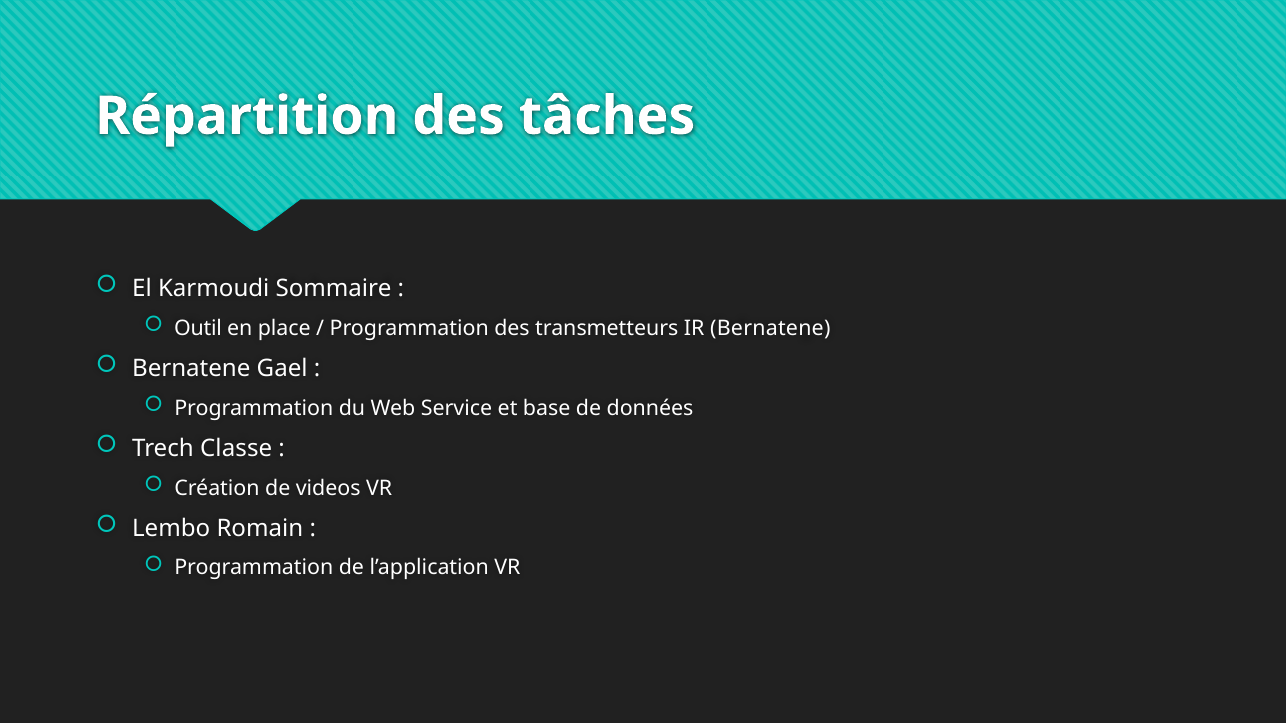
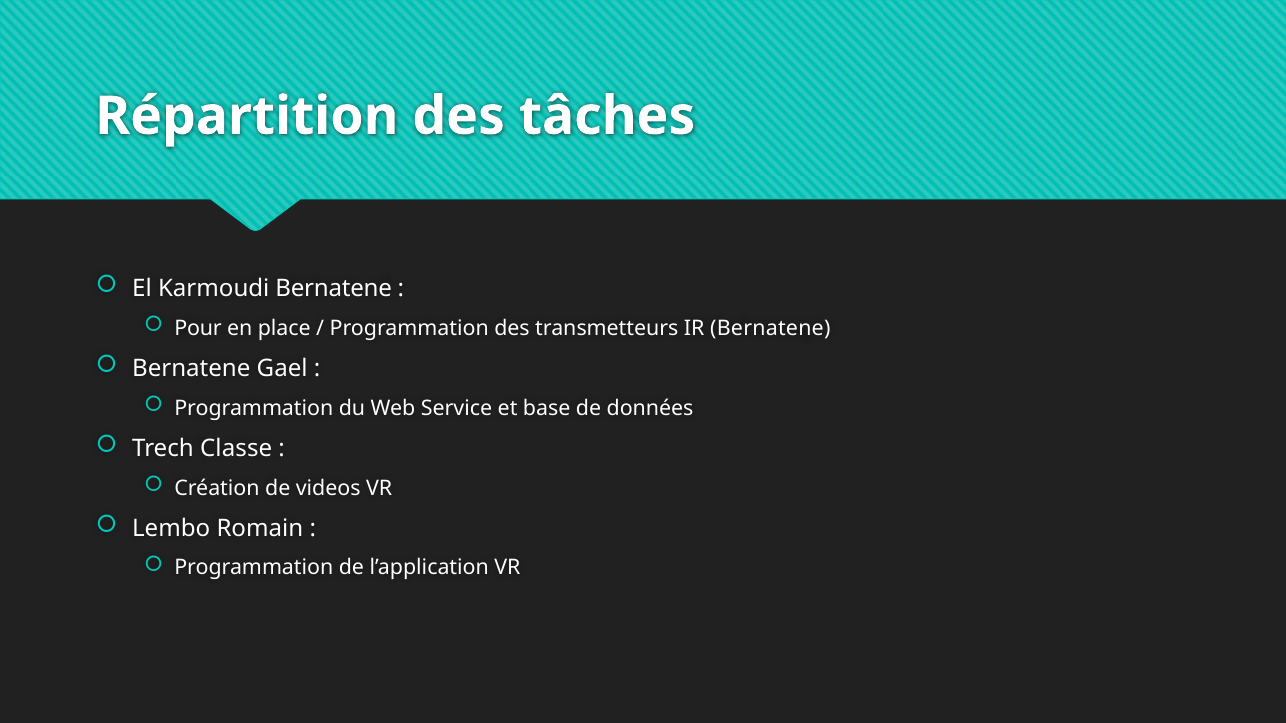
Karmoudi Sommaire: Sommaire -> Bernatene (334, 289)
Outil: Outil -> Pour (198, 328)
